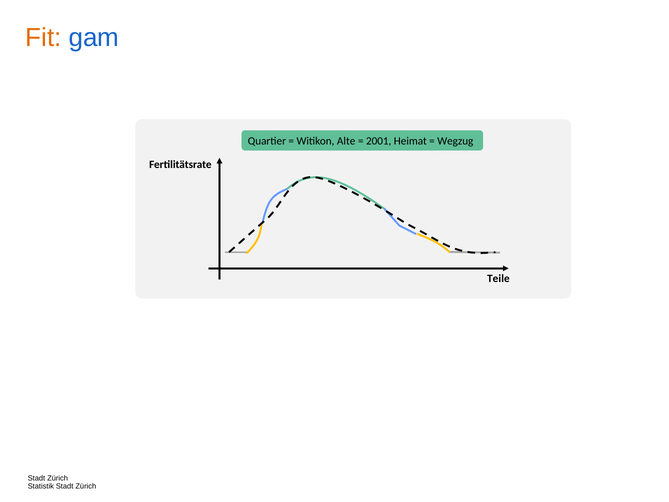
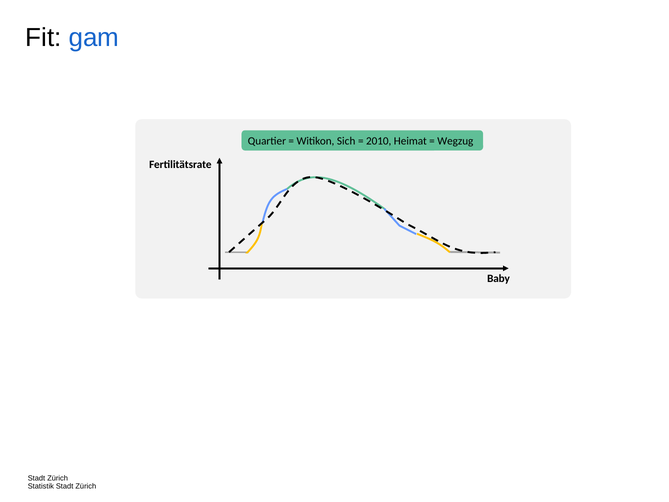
Fit colour: orange -> black (43, 38)
Alte: Alte -> Sich (346, 141)
2001: 2001 -> 2010 (379, 141)
Teile: Teile -> Baby (498, 278)
